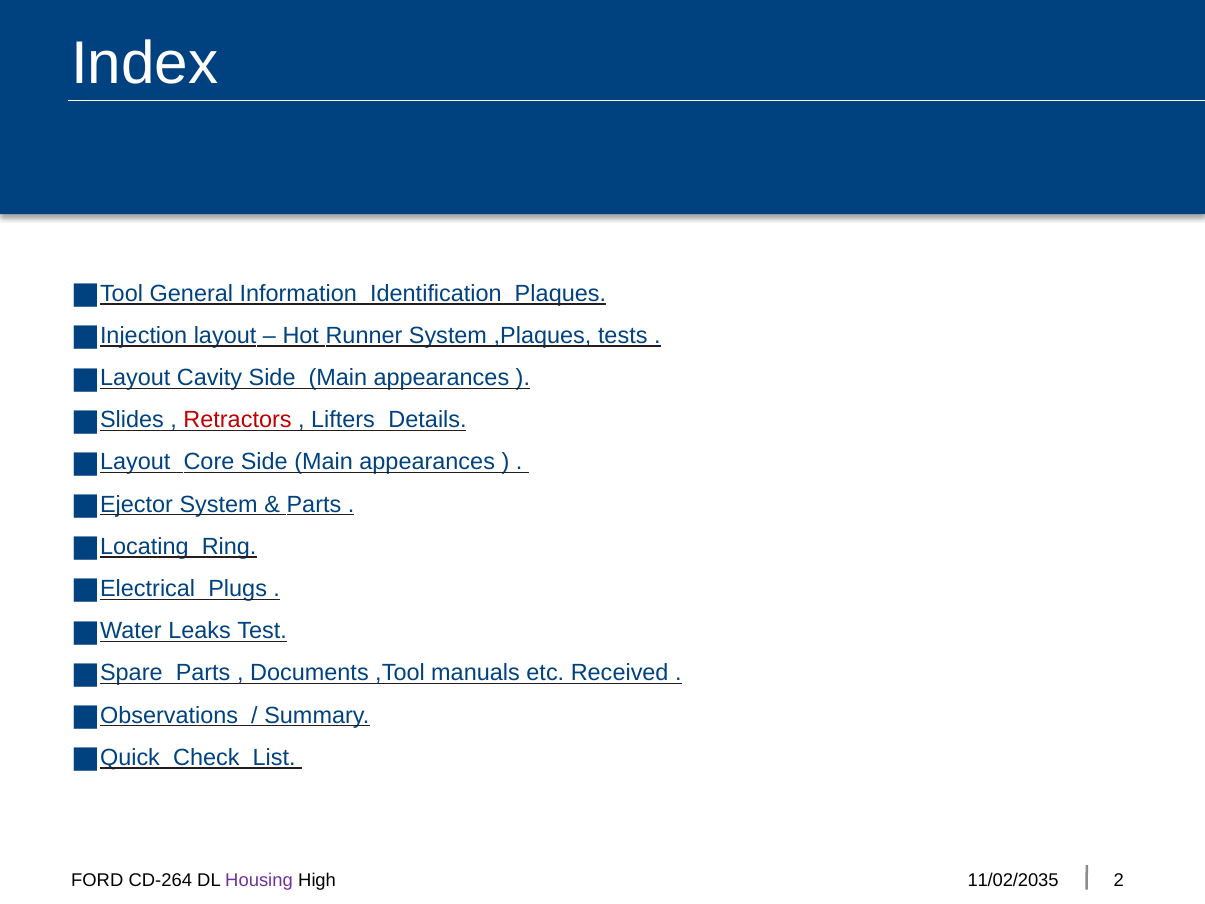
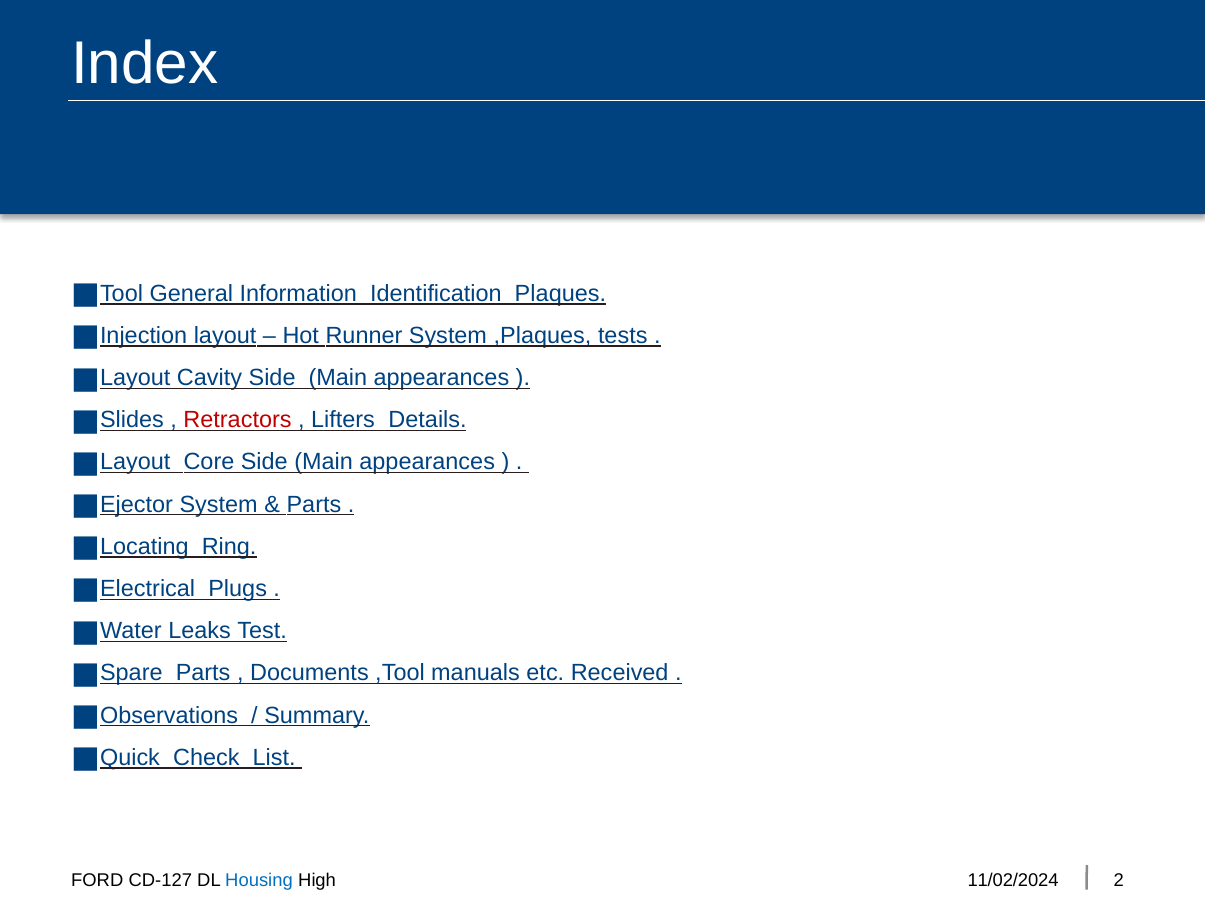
CD-264: CD-264 -> CD-127 (160, 881)
Housing colour: purple -> blue (259, 881)
11/02/2035: 11/02/2035 -> 11/02/2024 (1013, 881)
